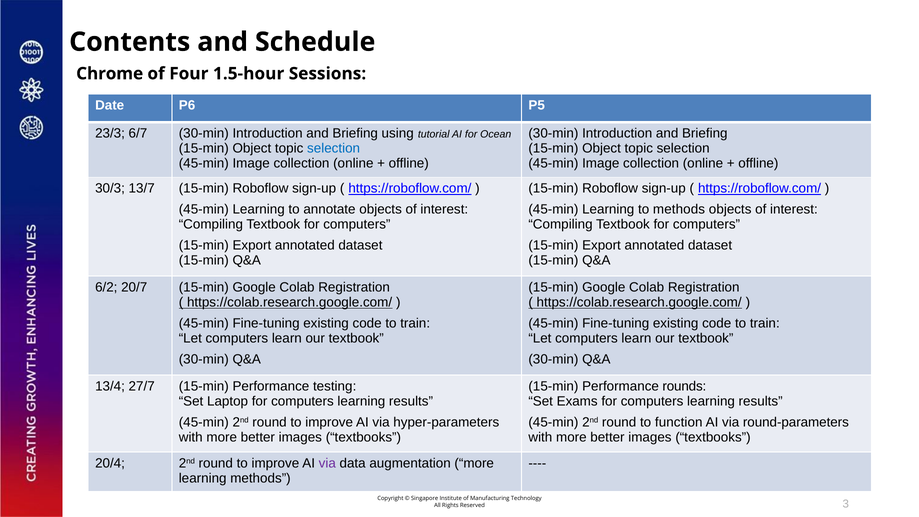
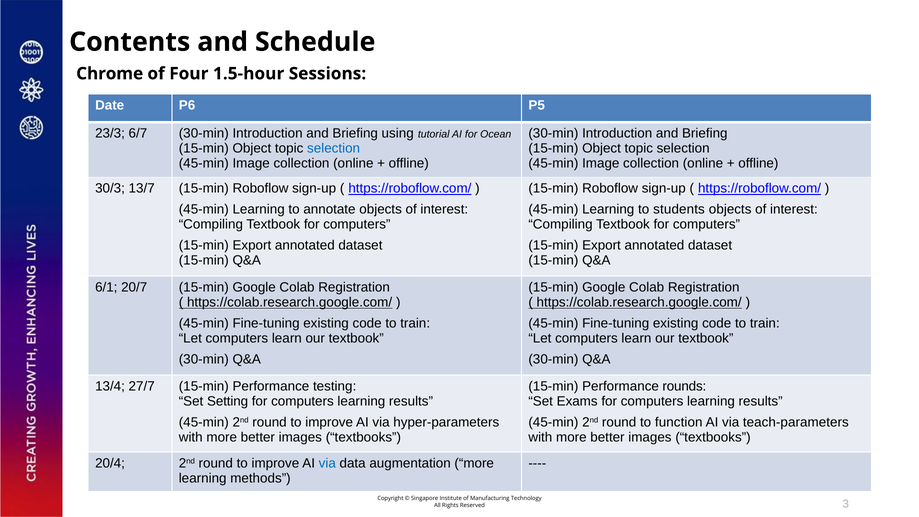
to methods: methods -> students (679, 209)
6/2: 6/2 -> 6/1 (106, 287)
Laptop: Laptop -> Setting (228, 401)
round-parameters: round-parameters -> teach-parameters (796, 422)
via colour: purple -> blue (327, 463)
